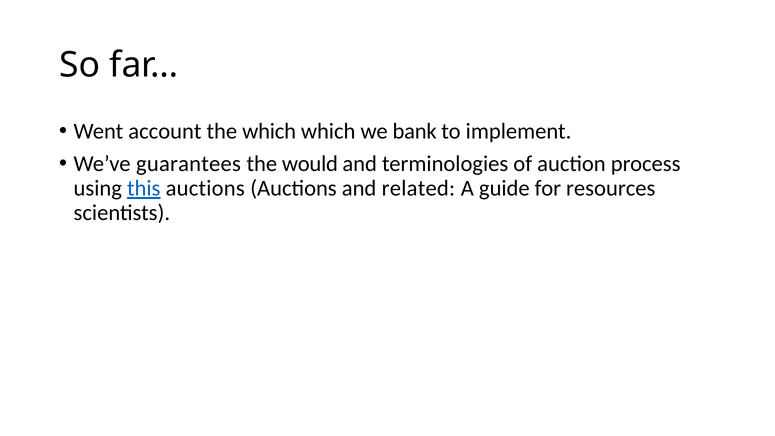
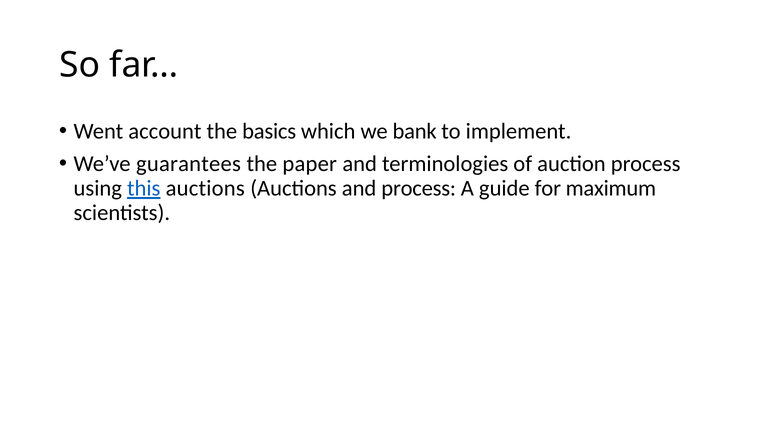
the which: which -> basics (269, 131)
would: would -> paper (310, 164)
and related: related -> process (419, 188)
resources: resources -> maximum (611, 188)
